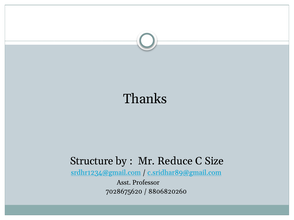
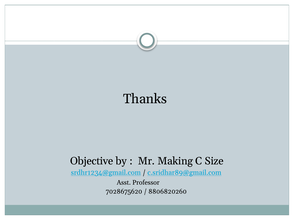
Structure: Structure -> Objective (92, 161)
Reduce: Reduce -> Making (175, 161)
